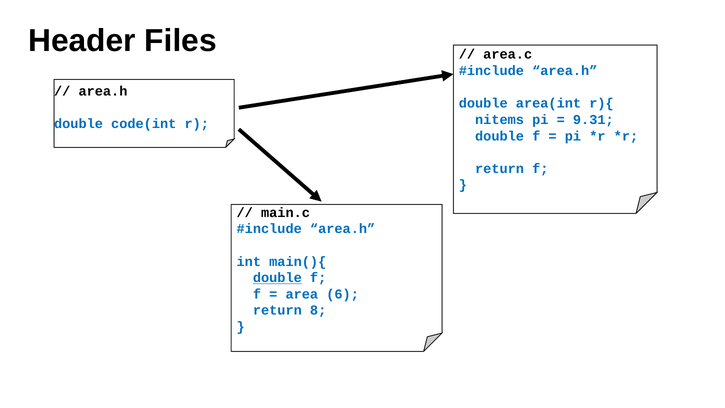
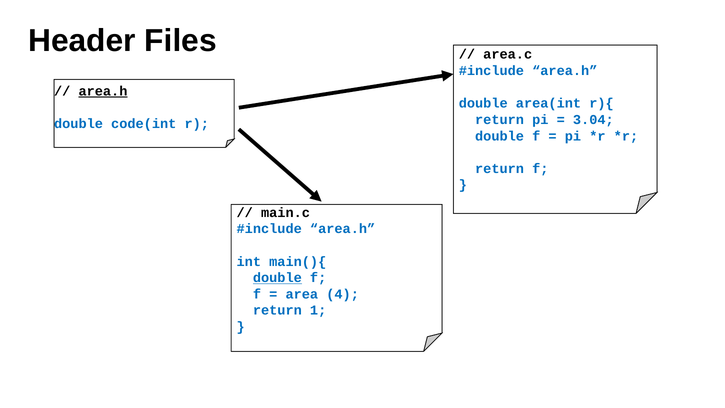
area.h underline: none -> present (103, 91)
nitems: nitems -> return (500, 120)
9.31: 9.31 -> 3.04 (593, 120)
6: 6 -> 4 (343, 294)
8: 8 -> 1 (318, 310)
